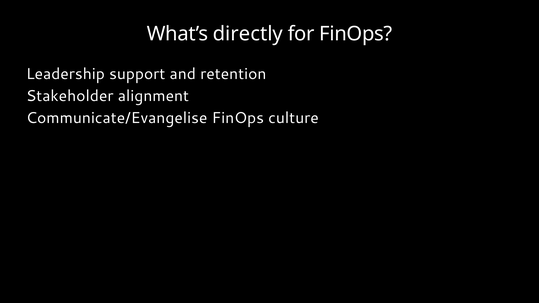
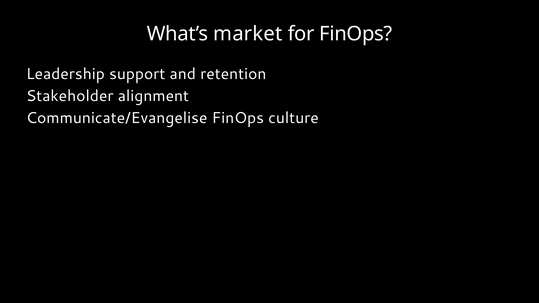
directly: directly -> market (248, 34)
